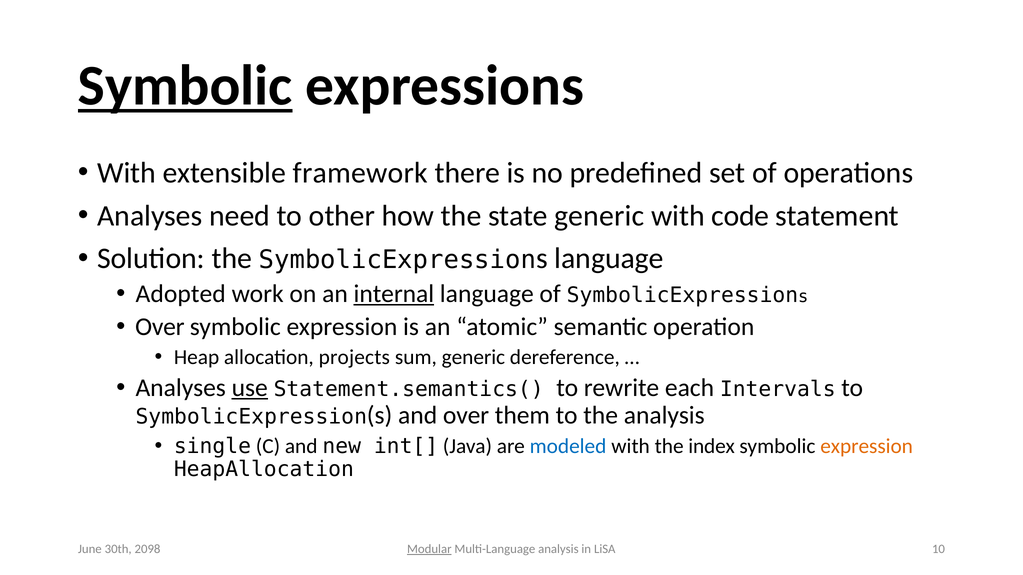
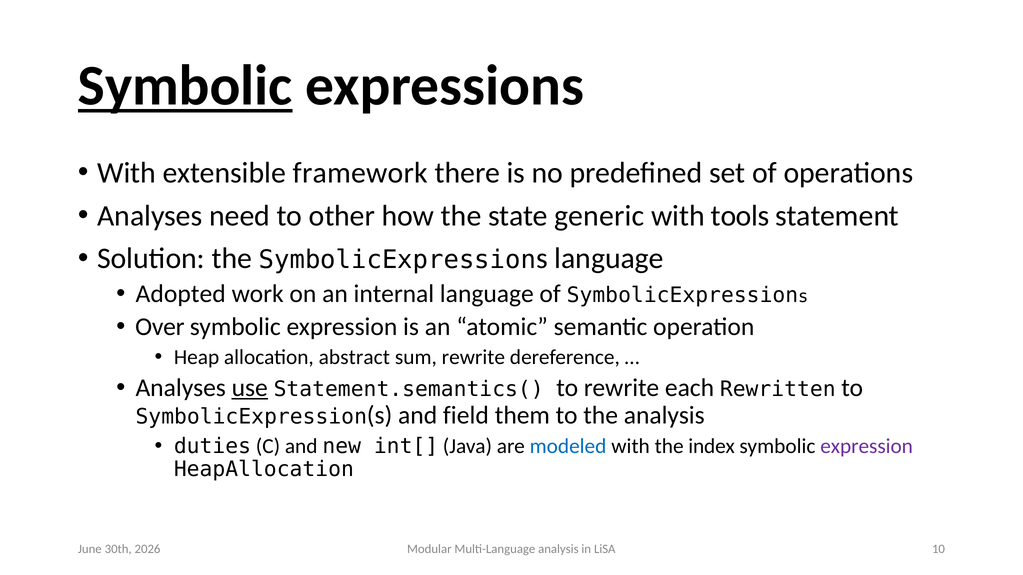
code: code -> tools (740, 216)
internal underline: present -> none (394, 294)
projects: projects -> abstract (354, 358)
sum generic: generic -> rewrite (473, 358)
Intervals: Intervals -> Rewritten (778, 390)
and over: over -> field (466, 416)
single: single -> duties (212, 446)
expression colour: orange -> purple (867, 446)
Modular underline: present -> none (429, 549)
2098: 2098 -> 2026 (148, 550)
